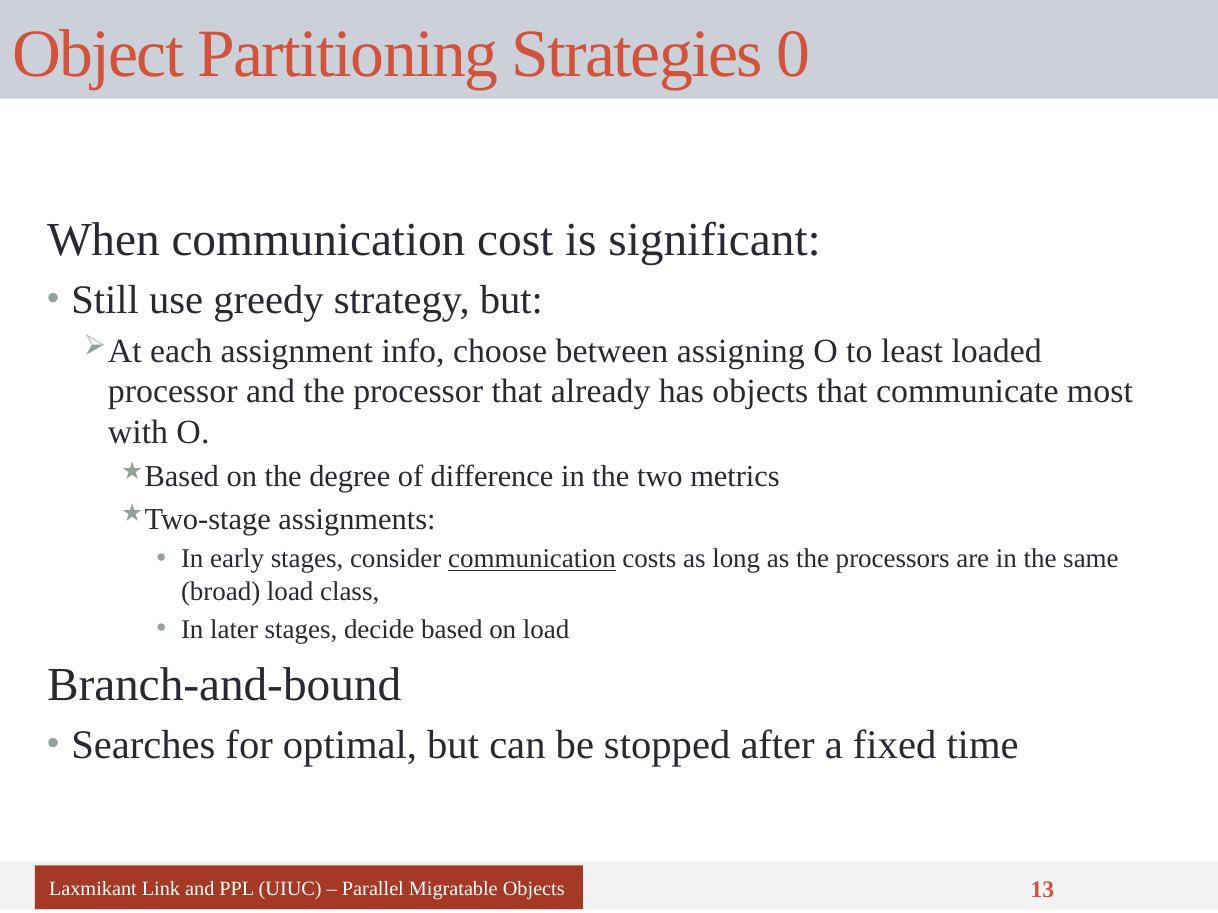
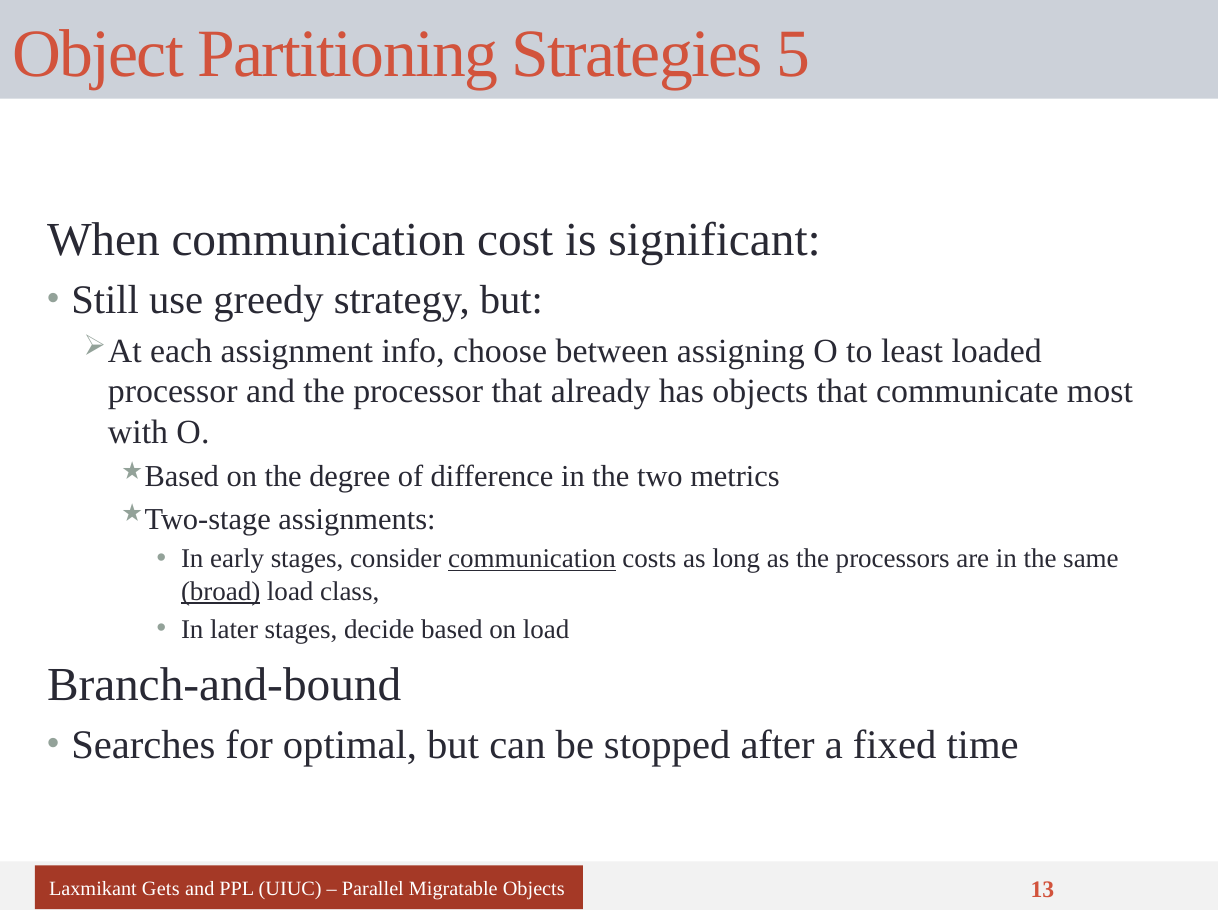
0: 0 -> 5 (793, 54)
broad underline: none -> present (221, 592)
Link: Link -> Gets (161, 889)
